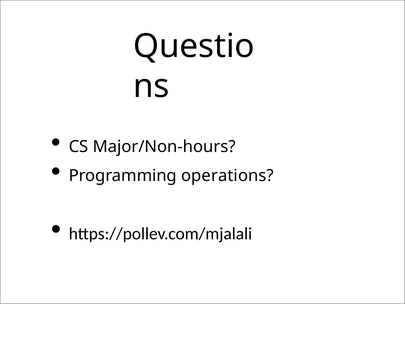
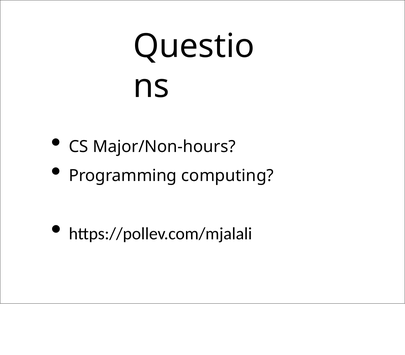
operations: operations -> computing (228, 176)
